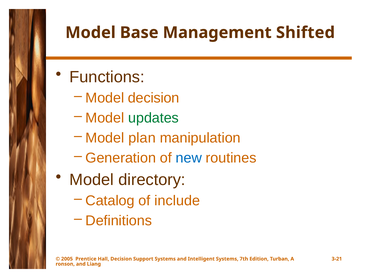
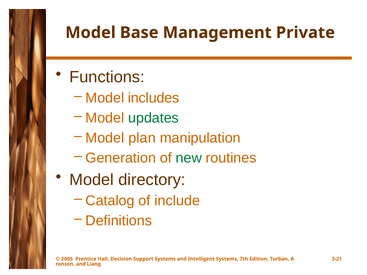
Shifted: Shifted -> Private (305, 33)
Model decision: decision -> includes (154, 98)
new colour: blue -> green (189, 158)
